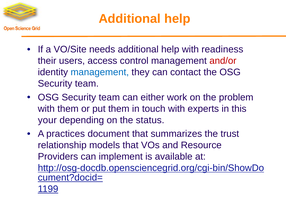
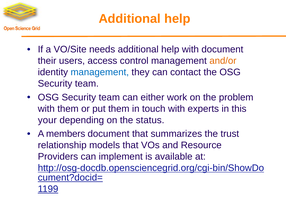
with readiness: readiness -> document (222, 50)
and/or colour: red -> orange (223, 61)
practices: practices -> members (66, 134)
